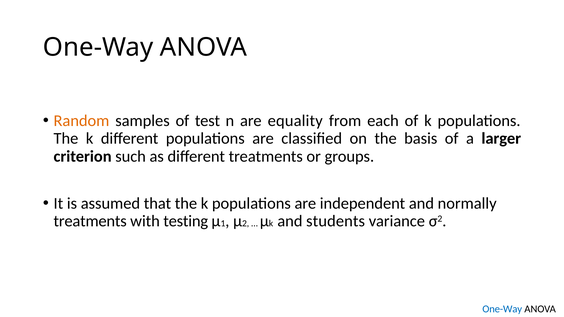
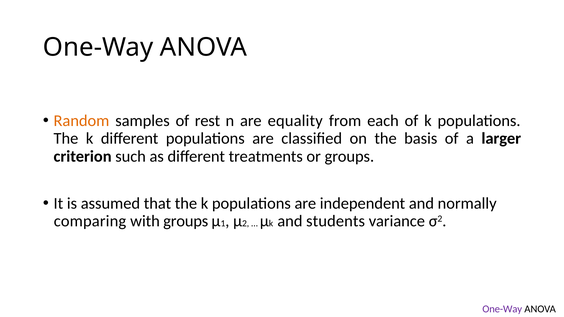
test: test -> rest (207, 121)
treatments: treatments -> comparing (90, 221)
with testing: testing -> groups (186, 221)
One-Way colour: blue -> purple (502, 309)
